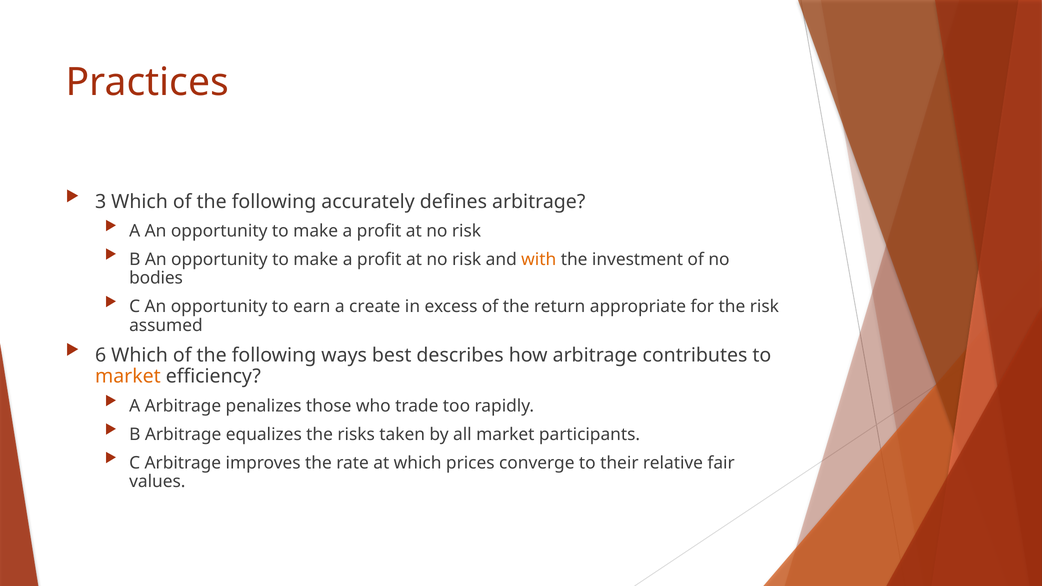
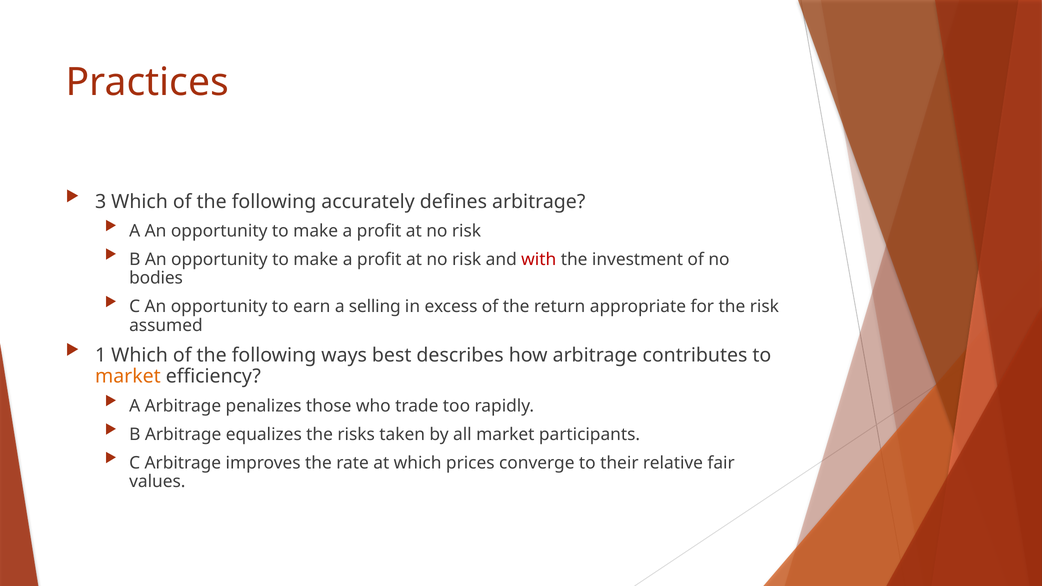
with colour: orange -> red (539, 260)
create: create -> selling (375, 307)
6: 6 -> 1 (101, 355)
